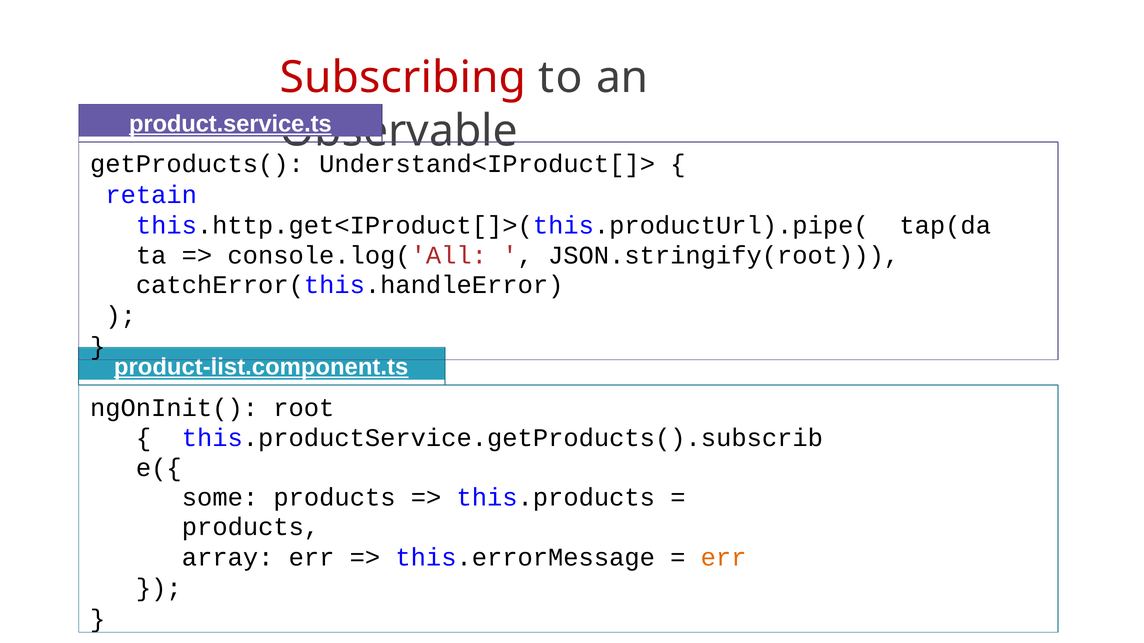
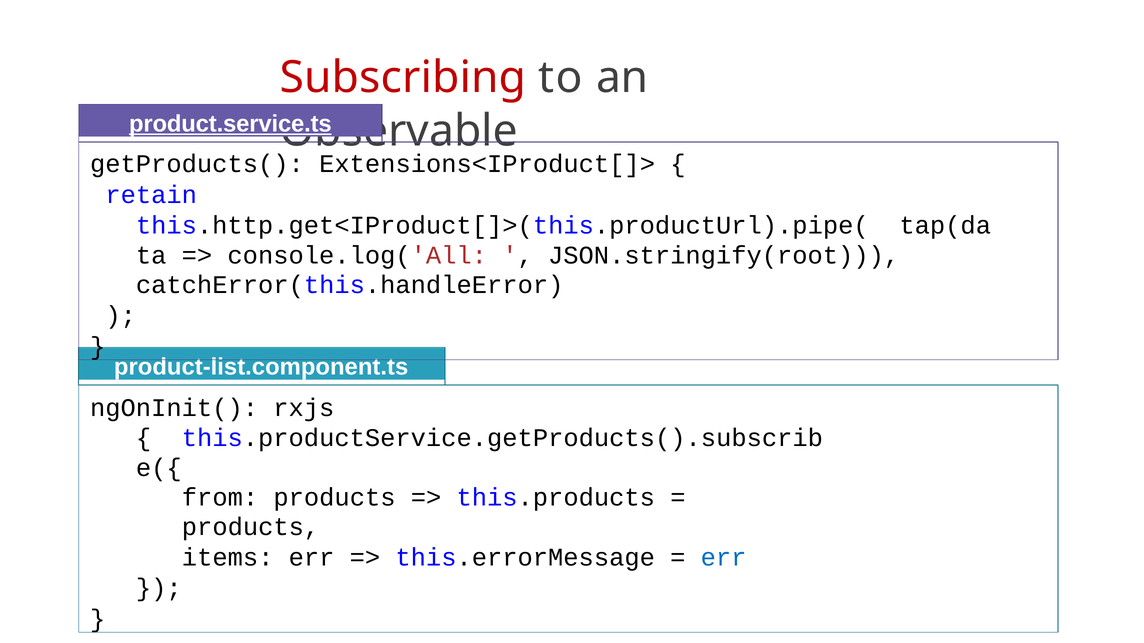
Understand<IProduct[]>: Understand<IProduct[]> -> Extensions<IProduct[]> (487, 164)
product-list.component.ts underline: present -> none (261, 367)
root: root -> rxjs (304, 408)
some: some -> from (220, 498)
array: array -> items (228, 558)
err colour: orange -> blue (724, 558)
